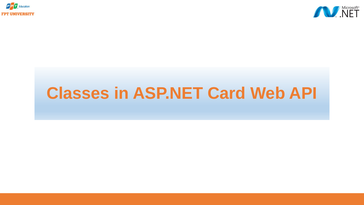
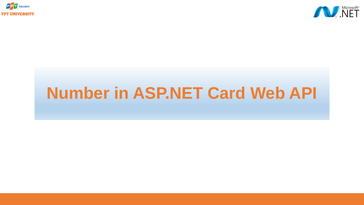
Classes: Classes -> Number (78, 93)
